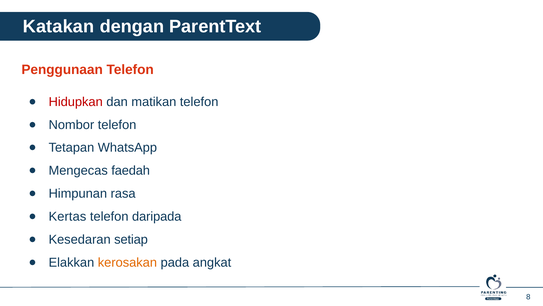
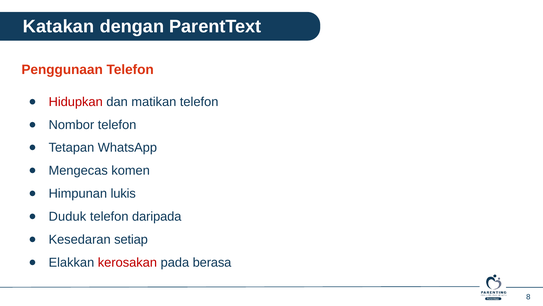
faedah: faedah -> komen (131, 170)
rasa: rasa -> lukis (123, 193)
Kertas: Kertas -> Duduk (67, 216)
kerosakan colour: orange -> red (127, 262)
angkat: angkat -> berasa (212, 262)
